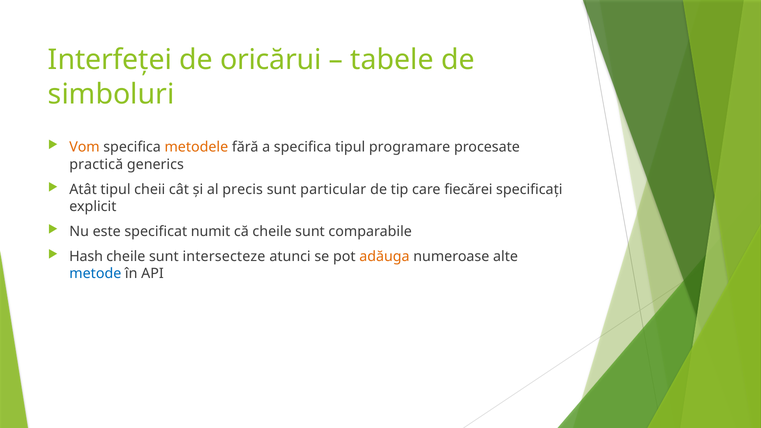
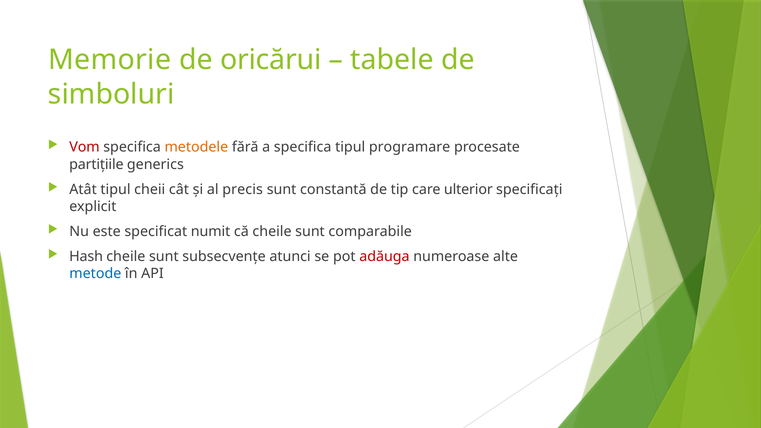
Interfeței: Interfeței -> Memorie (110, 60)
Vom colour: orange -> red (85, 147)
practică: practică -> partițiile (96, 164)
particular: particular -> constantă (333, 189)
fiecărei: fiecărei -> ulterior (468, 189)
intersecteze: intersecteze -> subsecvențe (224, 257)
adăuga colour: orange -> red (384, 257)
